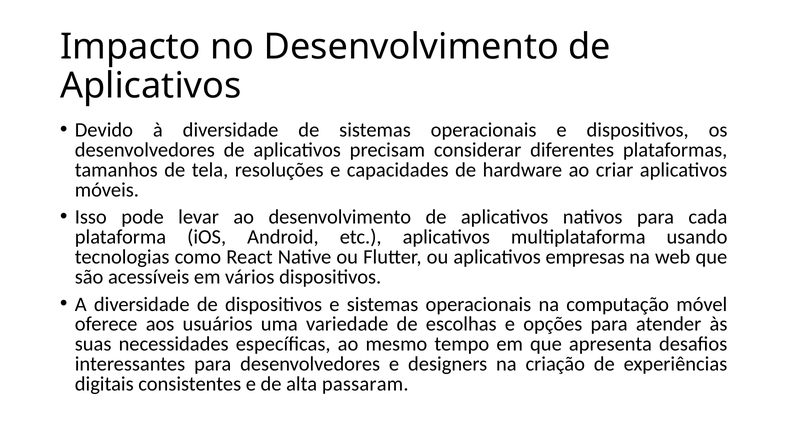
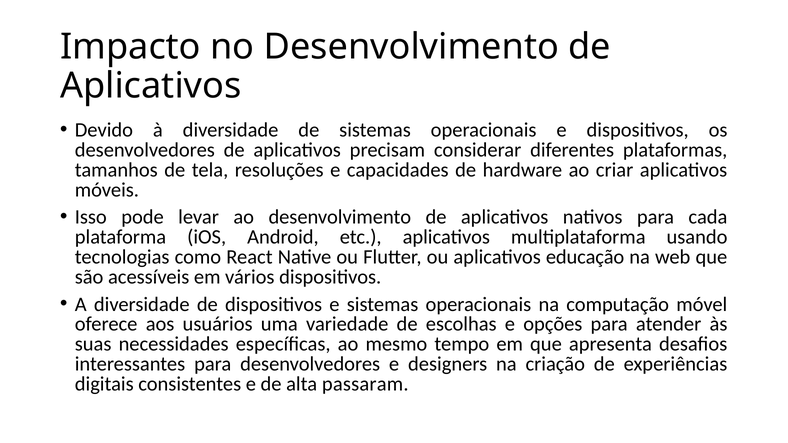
empresas: empresas -> educação (585, 257)
